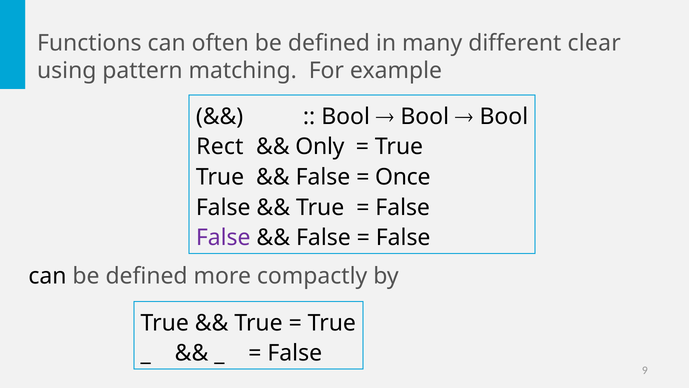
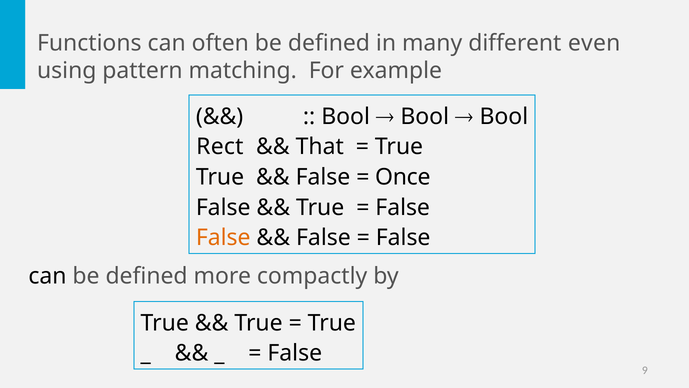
clear: clear -> even (594, 43)
Only: Only -> That (320, 147)
False colour: purple -> orange (223, 238)
